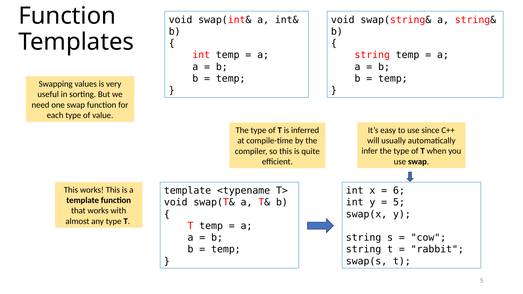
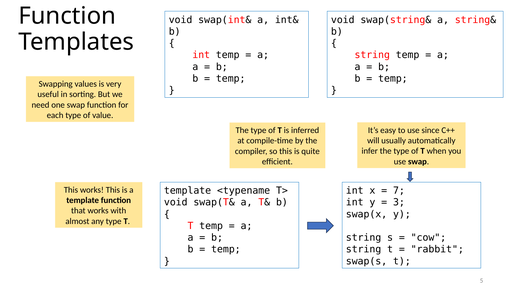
6: 6 -> 7 (399, 191)
5: 5 -> 3 (399, 202)
